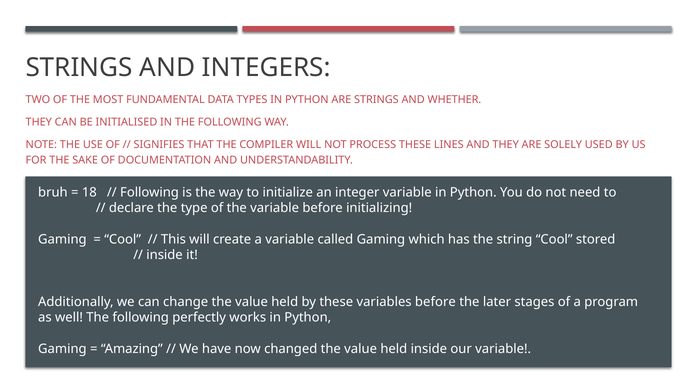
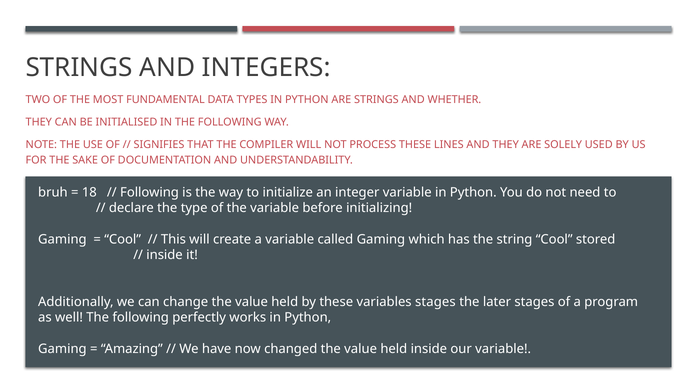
variables before: before -> stages (435, 302)
